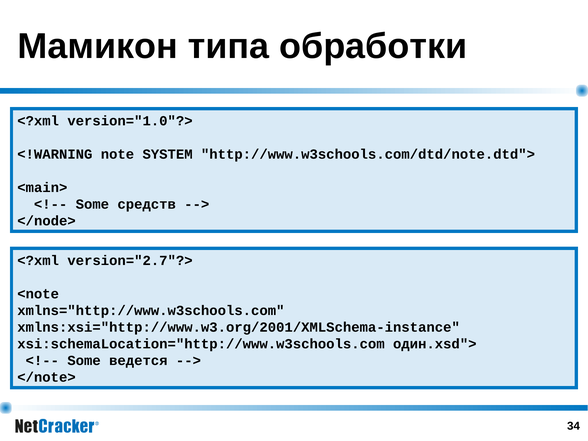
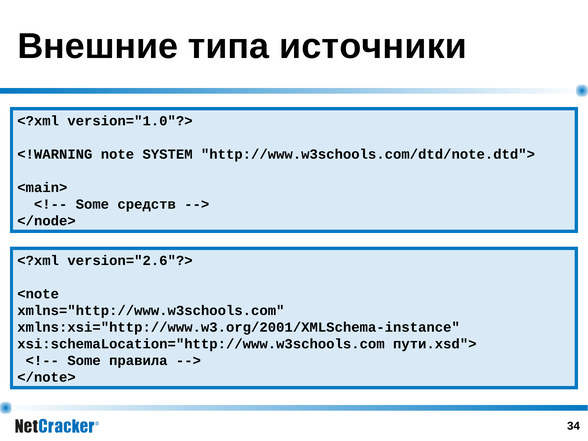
Мамикон: Мамикон -> Внешние (98, 46)
обработки: обработки -> источники (373, 46)
version="2.7"?>: version="2.7"?> -> version="2.6"?> (130, 261)
один.xsd">: один.xsd"> -> пути.xsd"> (435, 344)
ведется: ведется -> правила (138, 361)
